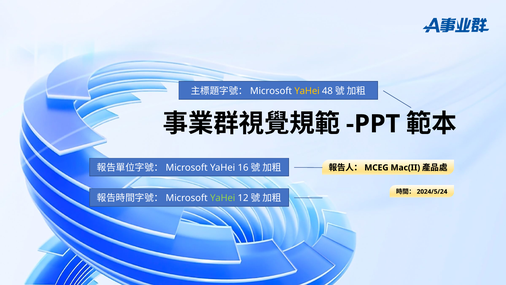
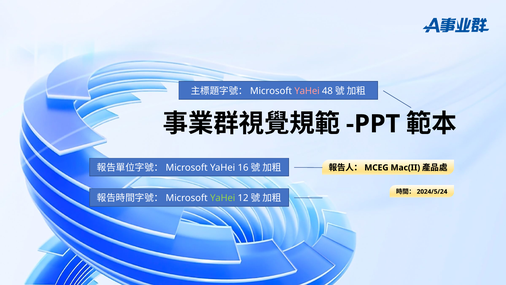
YaHei colour: yellow -> pink (307, 91)
